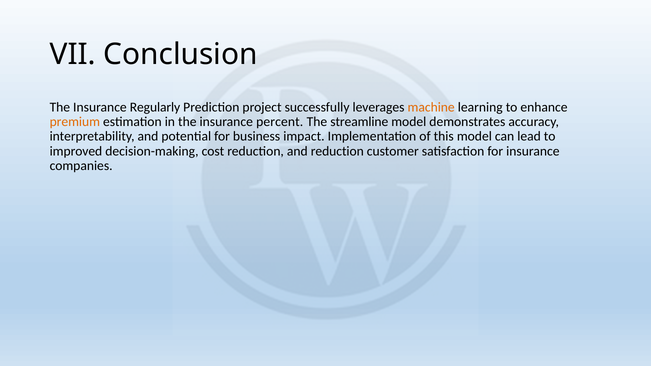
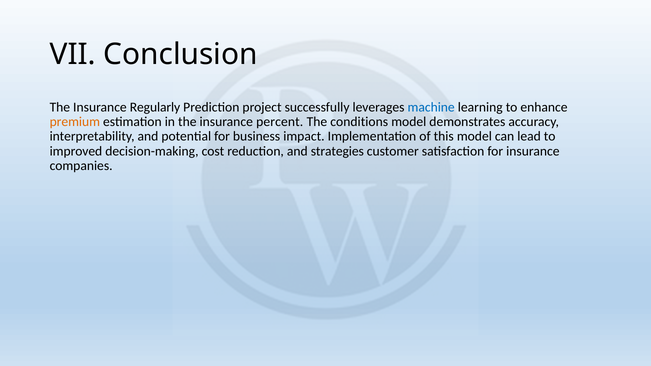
machine colour: orange -> blue (431, 107)
streamline: streamline -> conditions (359, 122)
and reduction: reduction -> strategies (337, 151)
